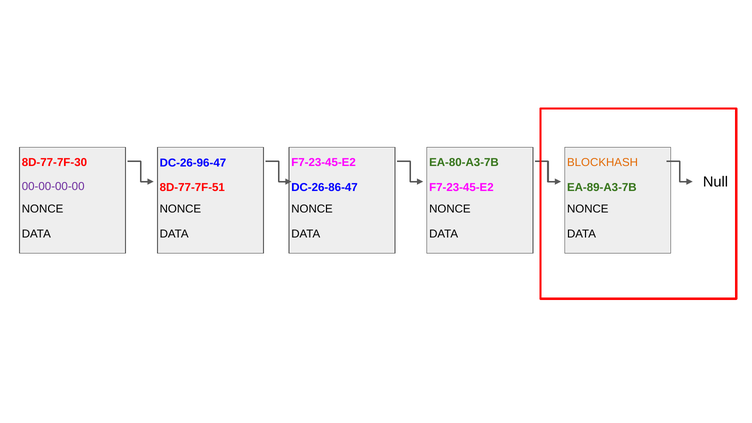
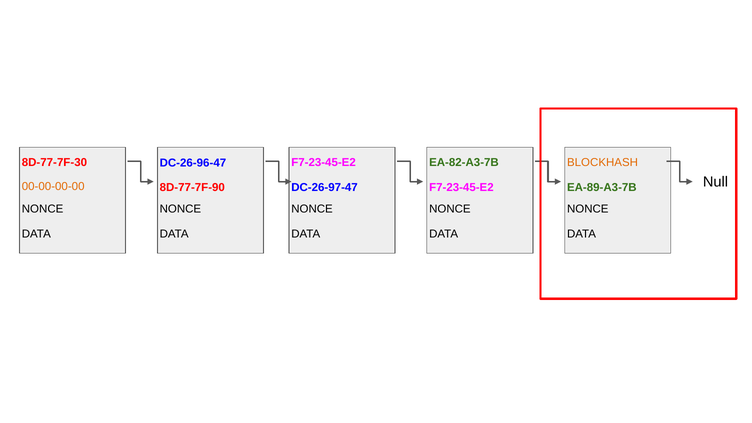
EA-80-A3-7B: EA-80-A3-7B -> EA-82-A3-7B (464, 162)
00-00-00-00 colour: purple -> orange (53, 187)
8D-77-7F-51: 8D-77-7F-51 -> 8D-77-7F-90 (192, 187)
DC-26-86-47: DC-26-86-47 -> DC-26-97-47 (325, 187)
